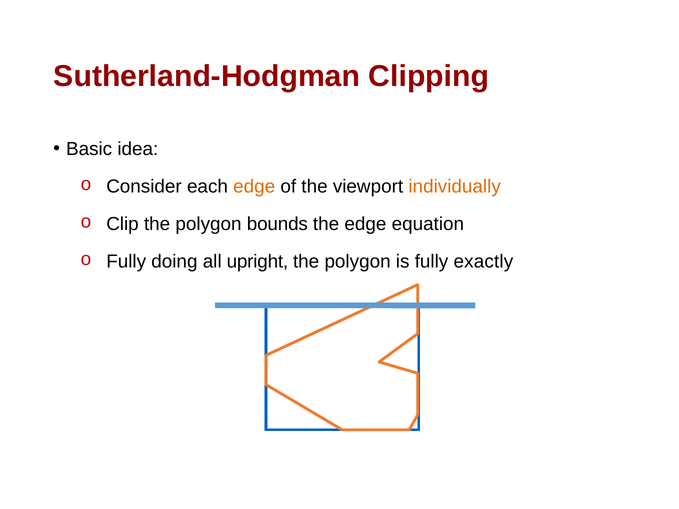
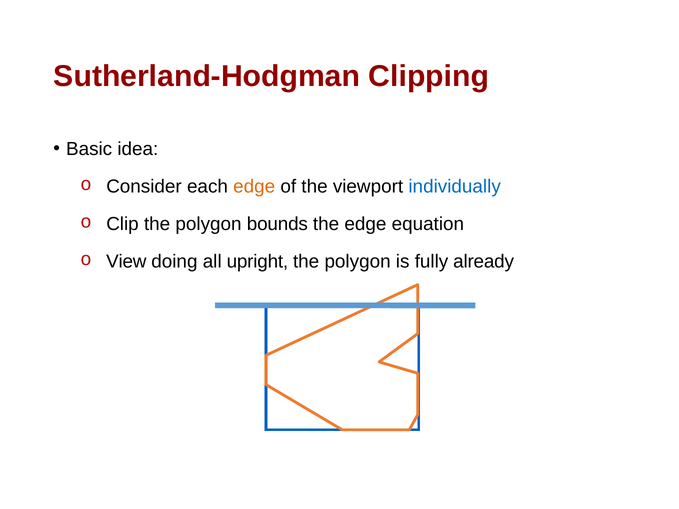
individually colour: orange -> blue (455, 187)
Fully: Fully -> View (126, 262)
exactly: exactly -> already (484, 262)
